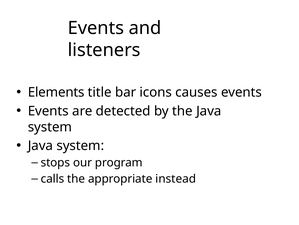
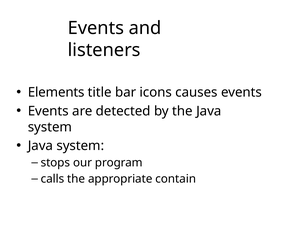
instead: instead -> contain (176, 178)
